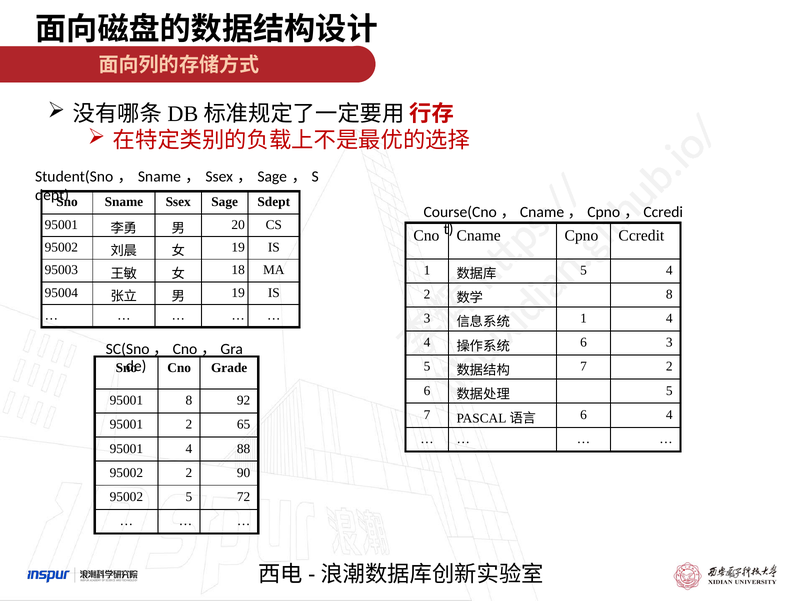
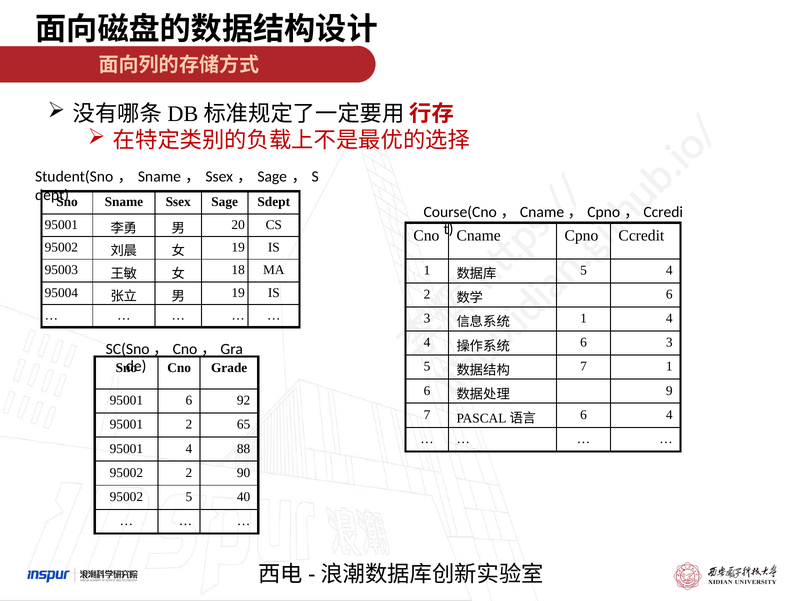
8: 8 -> 6 (669, 295)
7 2: 2 -> 1 (669, 367)
5: 5 -> 9 (669, 391)
95001 8: 8 -> 6 (189, 401)
5 72: 72 -> 40 (244, 497)
